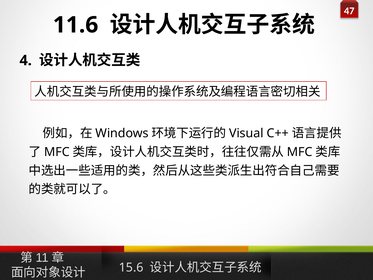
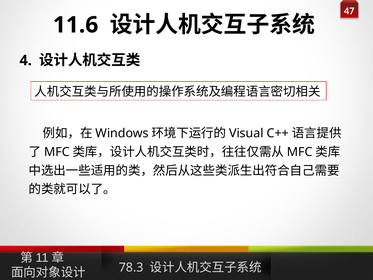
15.6: 15.6 -> 78.3 (131, 267)
